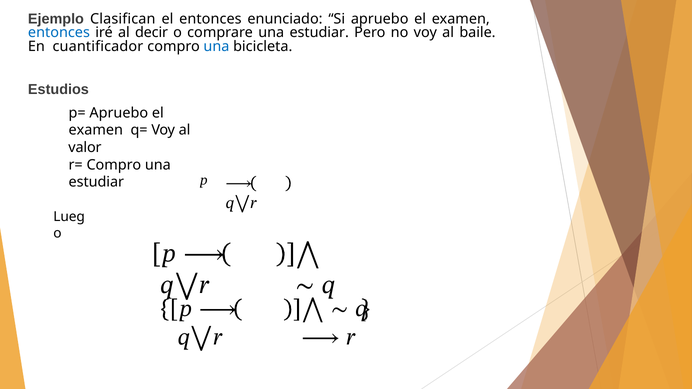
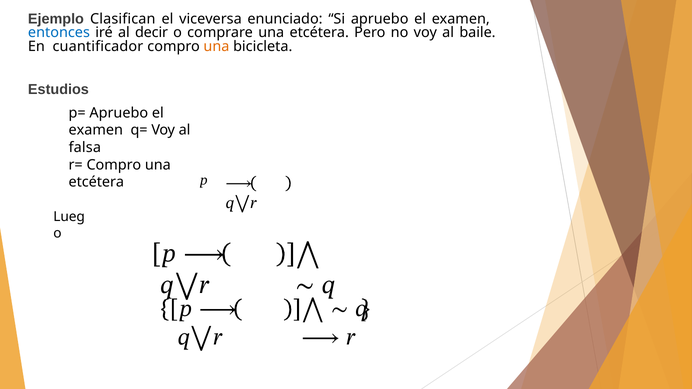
el entonces: entonces -> viceversa (210, 19)
comprare una estudiar: estudiar -> etcétera (319, 33)
una colour: blue -> orange (216, 46)
valor: valor -> falsa (85, 148)
estudiar: estudiar -> etcétera (96, 182)
